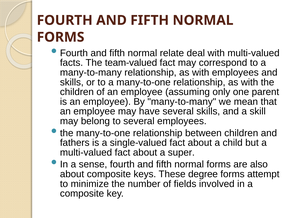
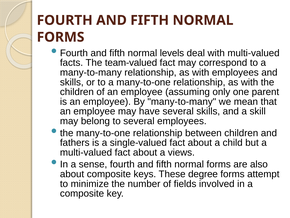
relate: relate -> levels (172, 53)
super: super -> views (181, 152)
